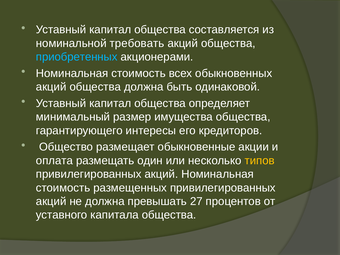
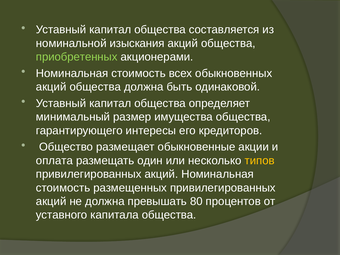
требовать: требовать -> изыскания (137, 43)
приобретенных colour: light blue -> light green (77, 57)
27: 27 -> 80 (196, 201)
